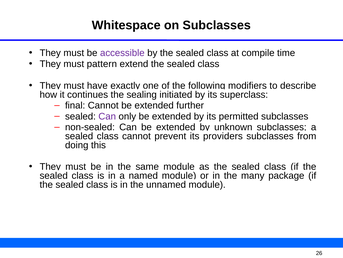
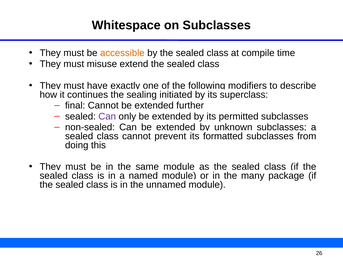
accessible colour: purple -> orange (122, 53)
pattern: pattern -> misuse (102, 64)
providers: providers -> formatted (223, 136)
